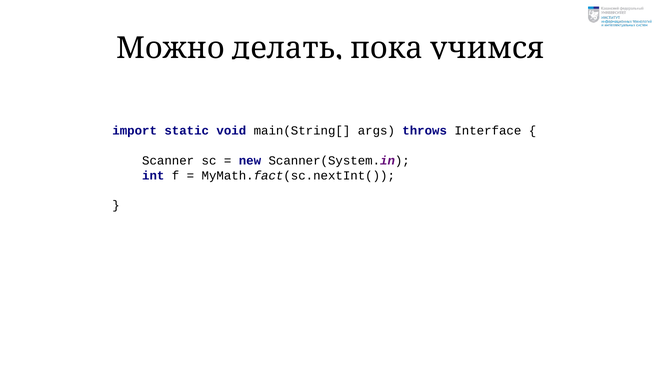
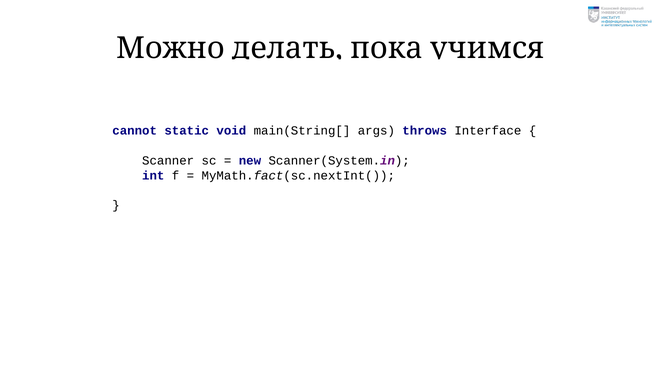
import: import -> cannot (135, 131)
